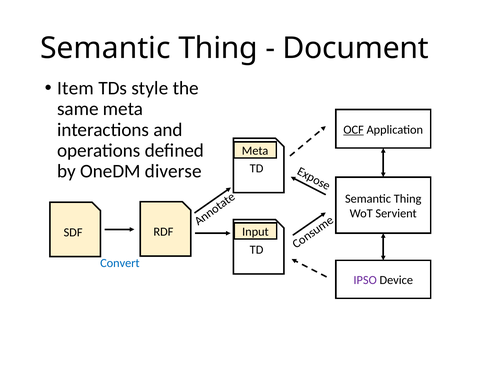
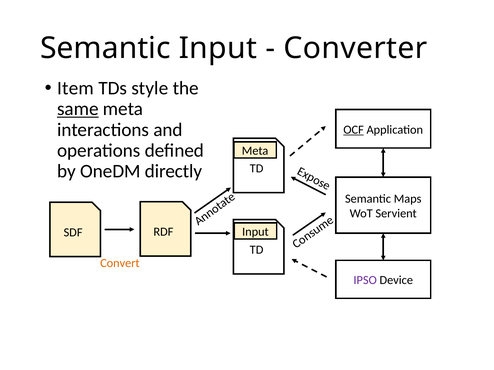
Thing: Thing -> Input (218, 48)
Document: Document -> Converter (355, 48)
same underline: none -> present (78, 109)
diverse: diverse -> directly (173, 171)
Thing: Thing -> Maps (408, 199)
Convert colour: blue -> orange (120, 264)
